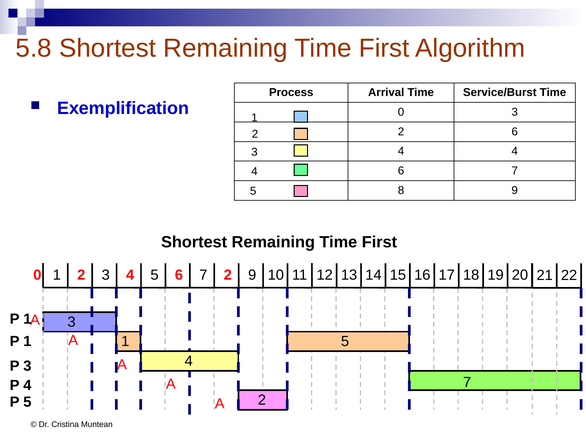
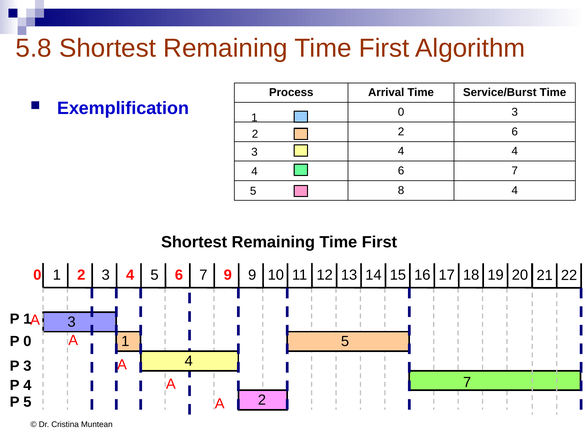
8 9: 9 -> 4 (515, 190)
7 2: 2 -> 9 (228, 275)
1: 1 -> 0 (27, 342)
